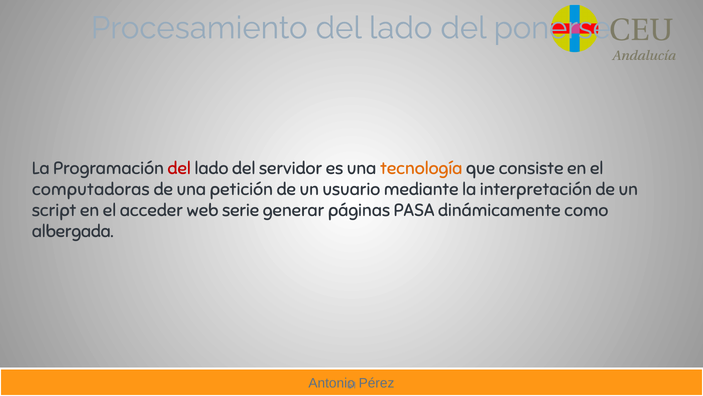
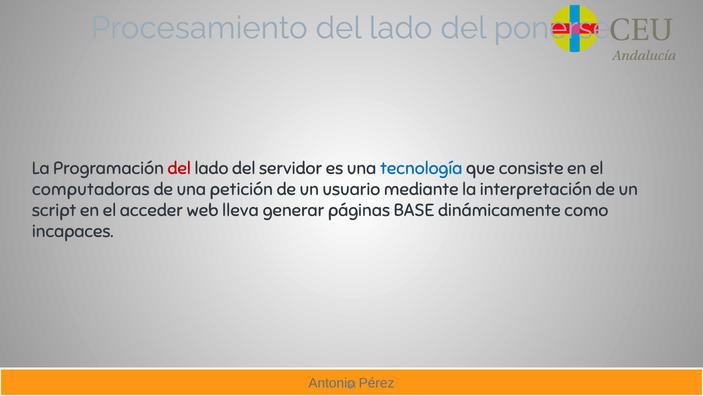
tecnología colour: orange -> blue (421, 168)
serie: serie -> lleva (241, 210)
PASA: PASA -> BASE (414, 210)
albergada: albergada -> incapaces (73, 231)
